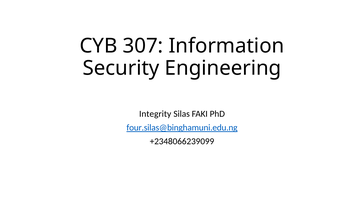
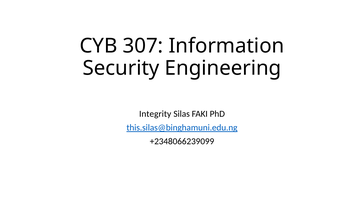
four.silas@binghamuni.edu.ng: four.silas@binghamuni.edu.ng -> this.silas@binghamuni.edu.ng (182, 128)
